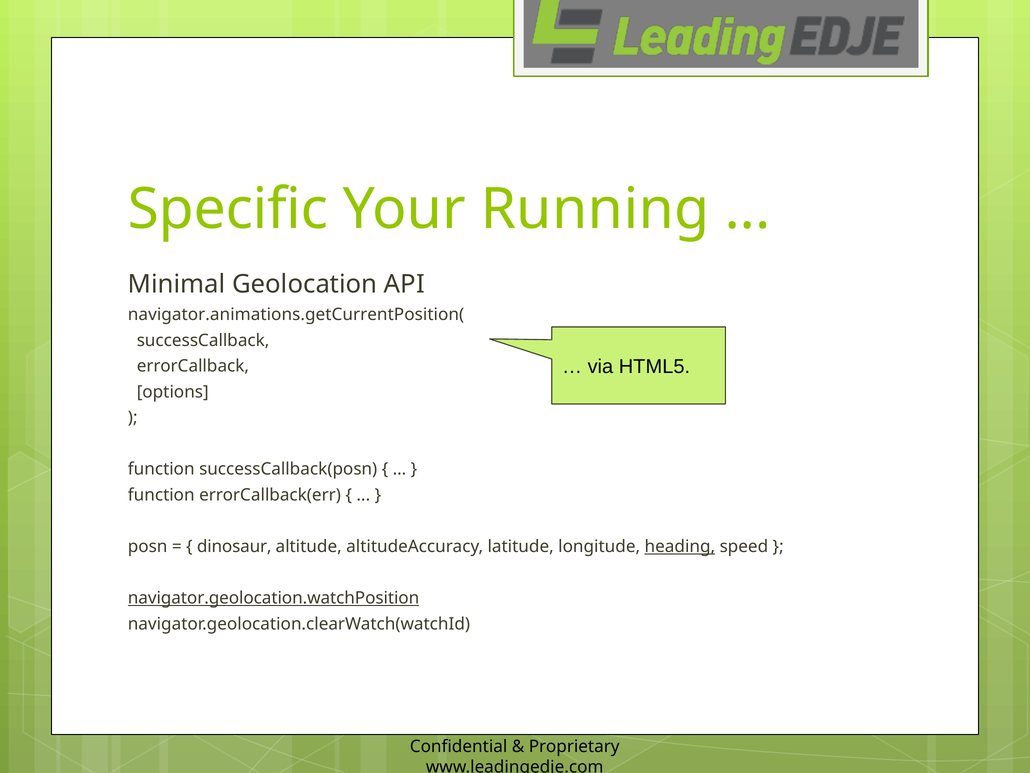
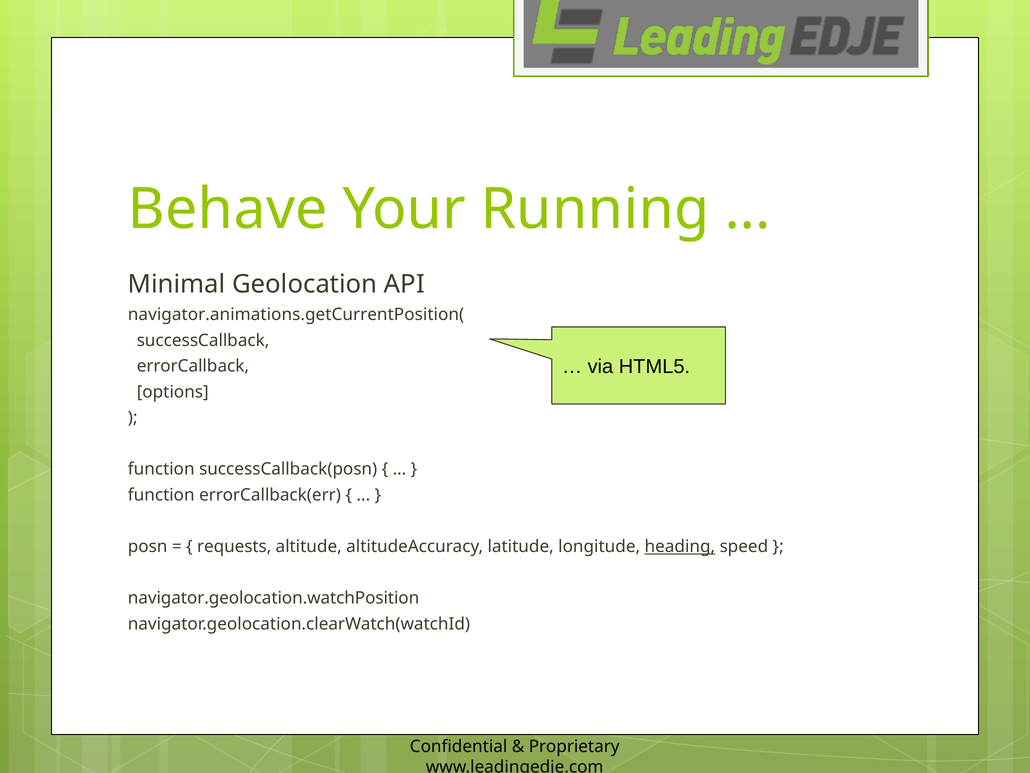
Specific: Specific -> Behave (228, 209)
dinosaur: dinosaur -> requests (234, 546)
navigator.geolocation.watchPosition underline: present -> none (274, 598)
